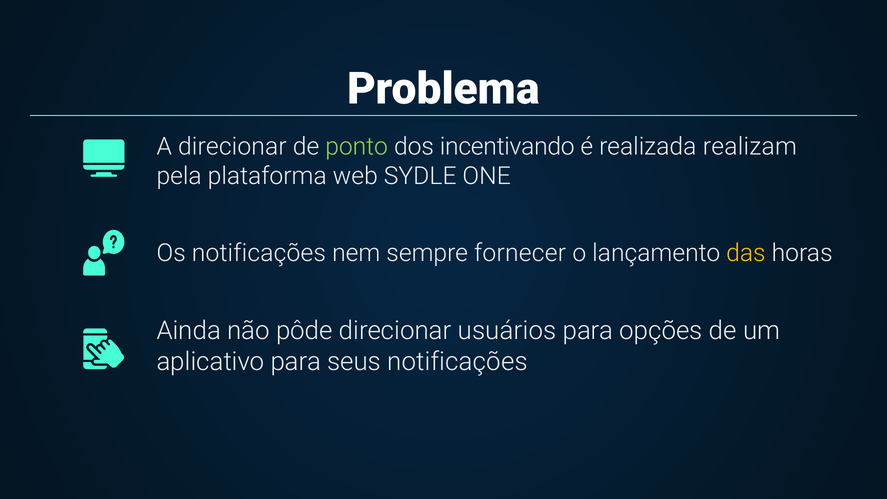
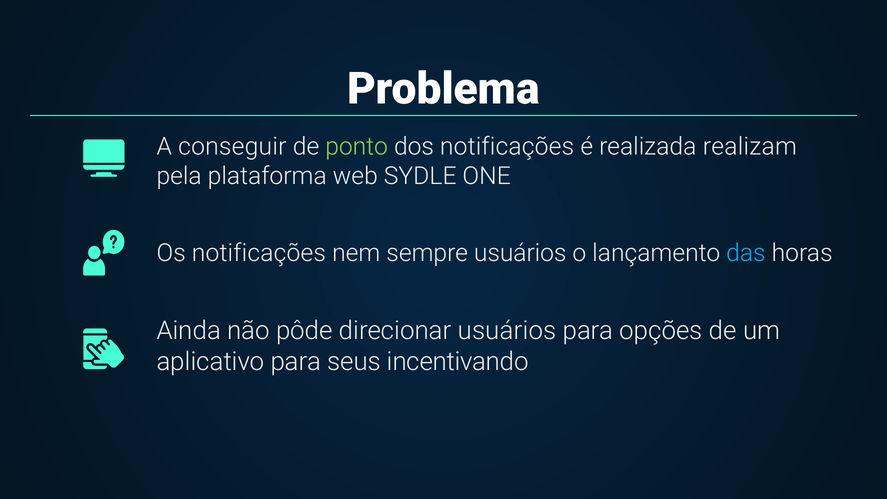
A direcionar: direcionar -> conseguir (232, 147)
dos incentivando: incentivando -> notificações (507, 147)
sempre fornecer: fornecer -> usuários (520, 253)
das colour: yellow -> light blue (746, 253)
seus notificações: notificações -> incentivando (458, 362)
